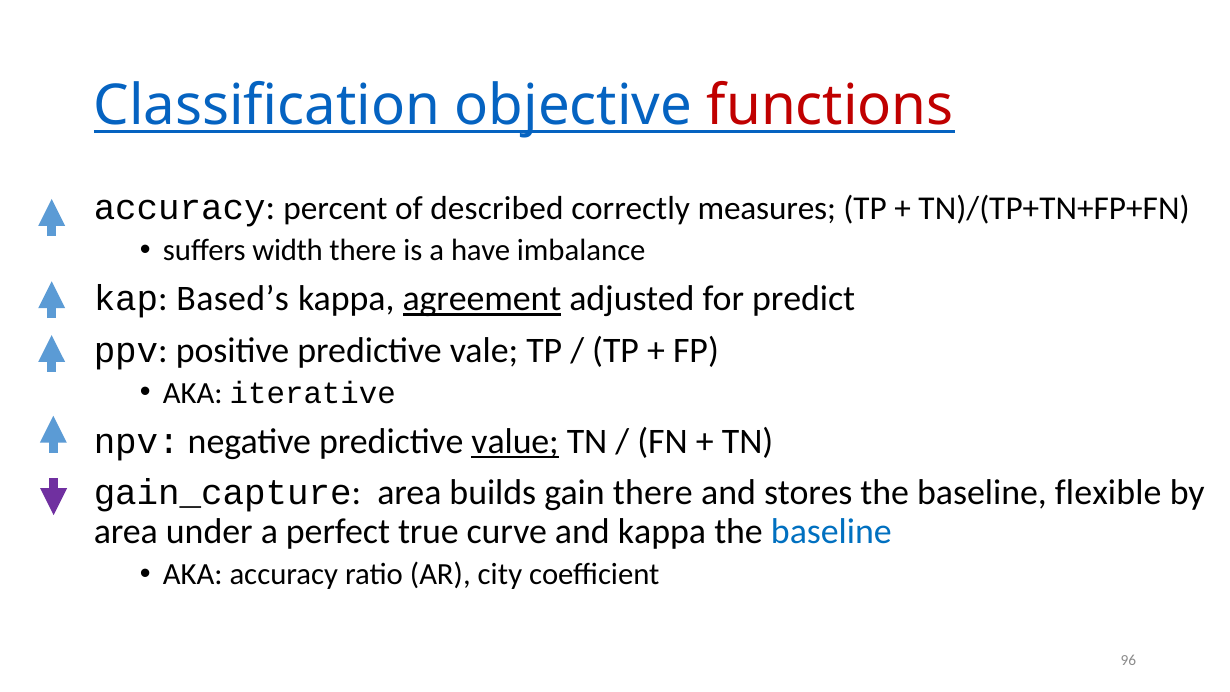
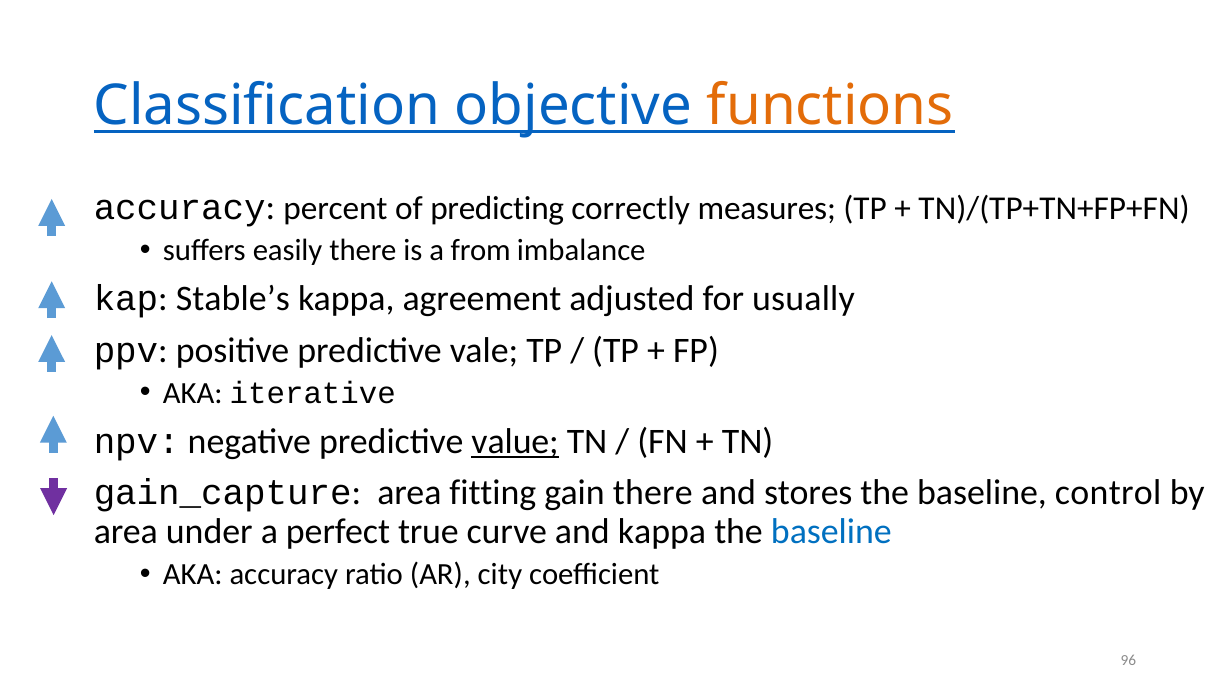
functions colour: red -> orange (830, 106)
described: described -> predicting (497, 209)
width: width -> easily (288, 250)
have: have -> from (481, 250)
Based’s: Based’s -> Stable’s (233, 299)
agreement underline: present -> none (482, 299)
predict: predict -> usually (803, 299)
builds: builds -> fitting (493, 493)
flexible: flexible -> control (1108, 493)
